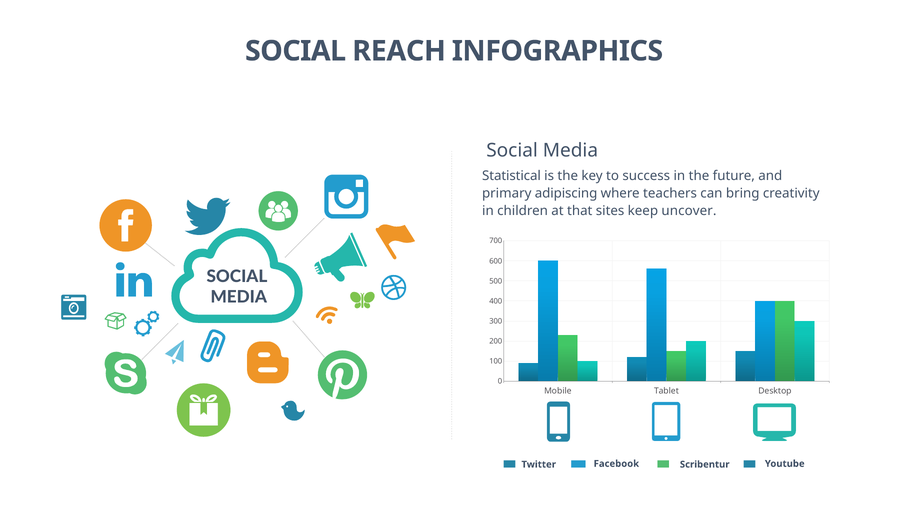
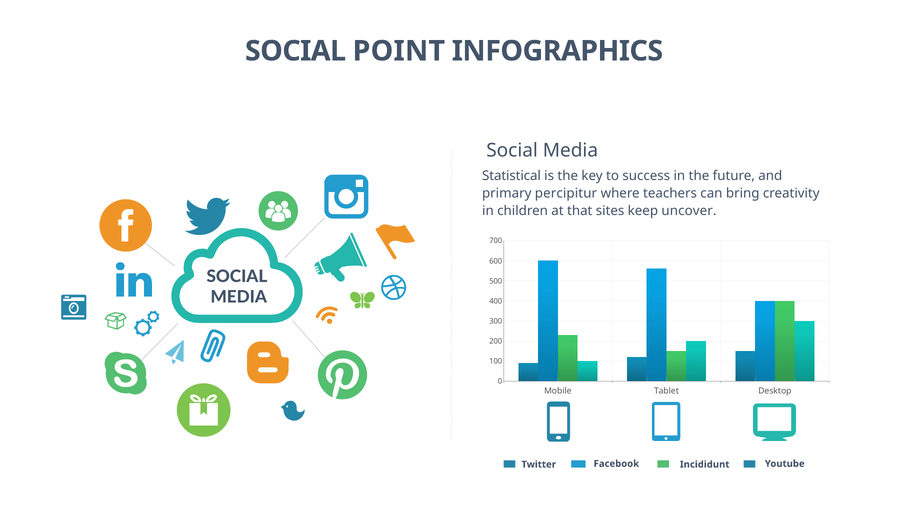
REACH: REACH -> POINT (399, 51)
adipiscing: adipiscing -> percipitur (566, 194)
Scribentur: Scribentur -> Incididunt (705, 465)
